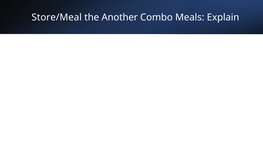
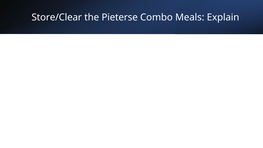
Store/Meal: Store/Meal -> Store/Clear (57, 17)
Another: Another -> Pieterse (120, 17)
